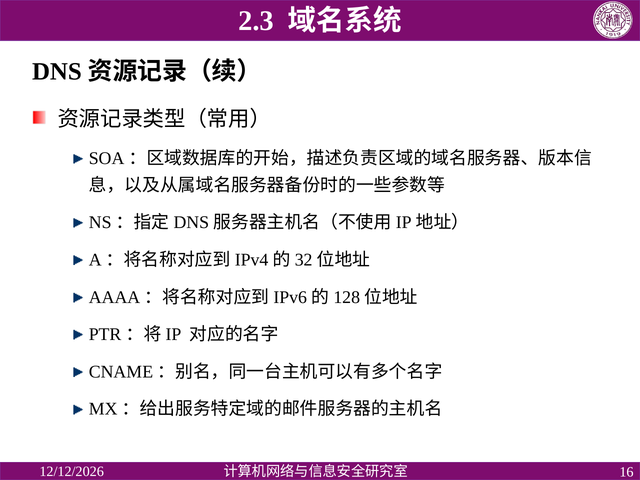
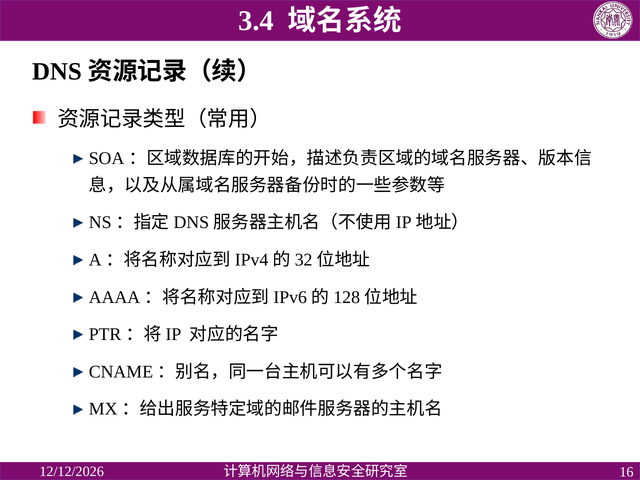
2.3: 2.3 -> 3.4 (256, 21)
